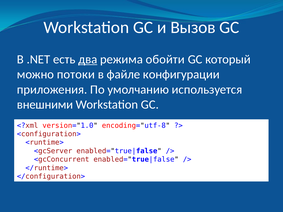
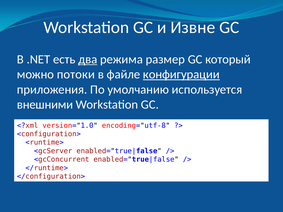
Вызов: Вызов -> Извне (193, 27)
обойти: обойти -> размер (165, 59)
конфигурации underline: none -> present (181, 74)
